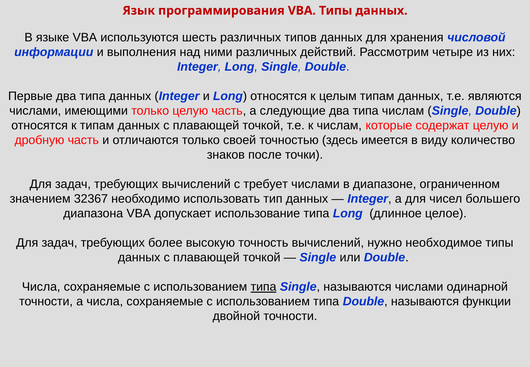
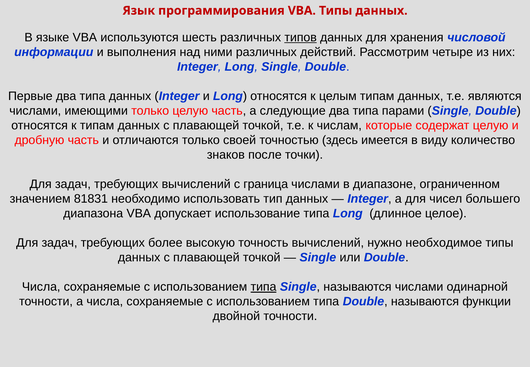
типов underline: none -> present (301, 37)
типа числам: числам -> парами (403, 111)
требует: требует -> граница (266, 184)
32367: 32367 -> 81831 (91, 199)
